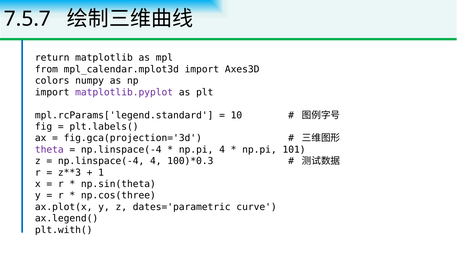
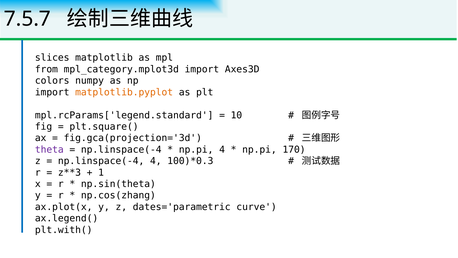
return: return -> slices (52, 58)
mpl_calendar.mplot3d: mpl_calendar.mplot3d -> mpl_category.mplot3d (121, 69)
matplotlib.pyplot colour: purple -> orange (124, 92)
plt.labels(: plt.labels( -> plt.square( (104, 126)
101: 101 -> 170 (294, 149)
np.cos(three: np.cos(three -> np.cos(zhang (118, 195)
